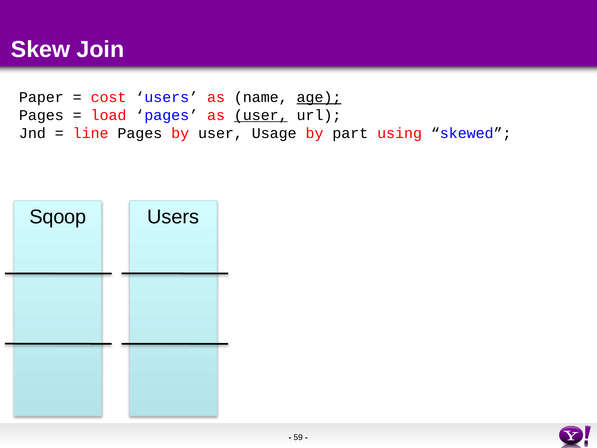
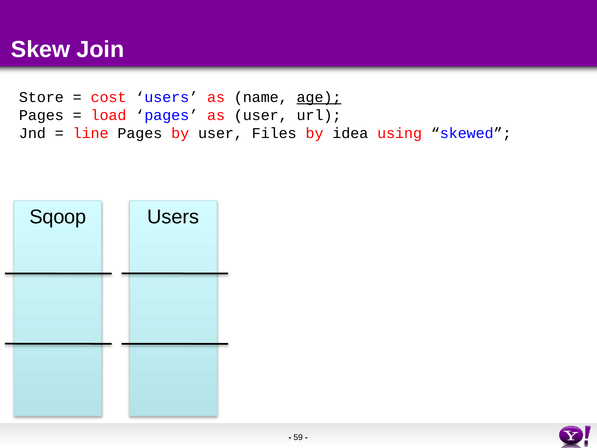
Paper: Paper -> Store (41, 97)
user underline: present -> none (261, 115)
Usage: Usage -> Files (274, 133)
part: part -> idea (350, 133)
